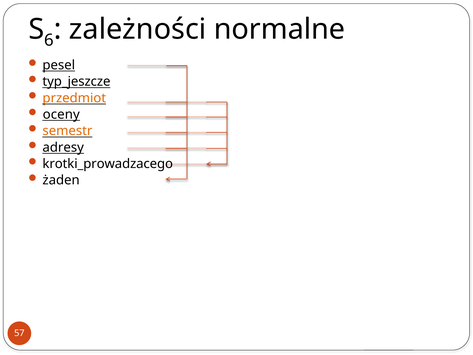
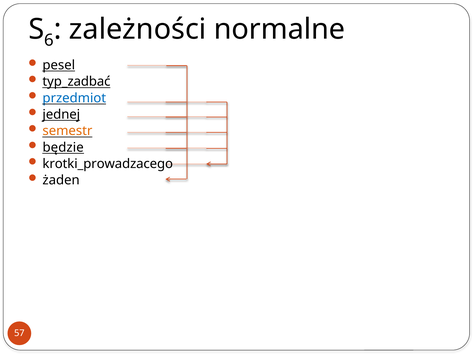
typ_jeszcze: typ_jeszcze -> typ_zadbać (76, 82)
przedmiot colour: orange -> blue (74, 98)
oceny: oceny -> jednej (61, 114)
adresy: adresy -> będzie (63, 147)
